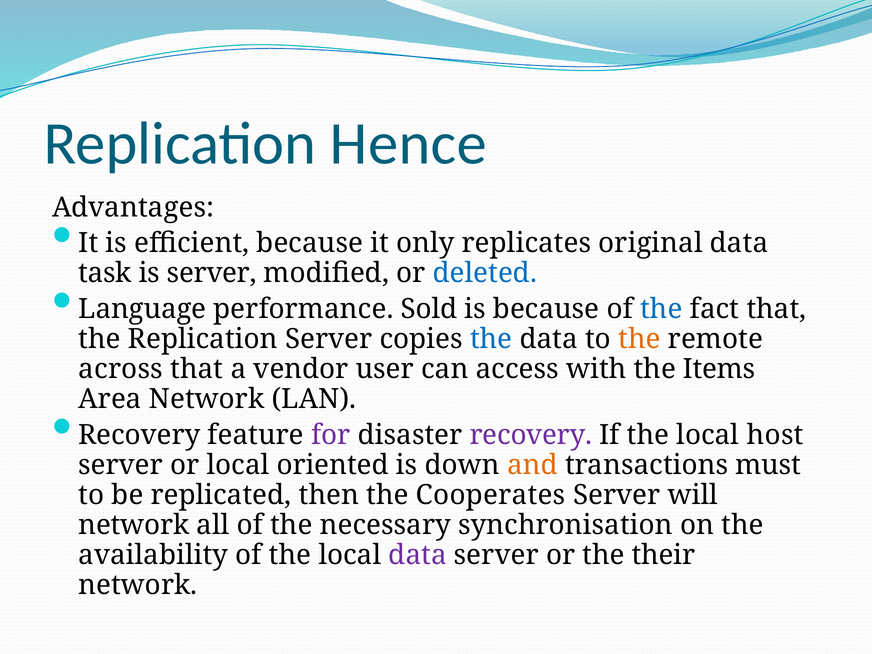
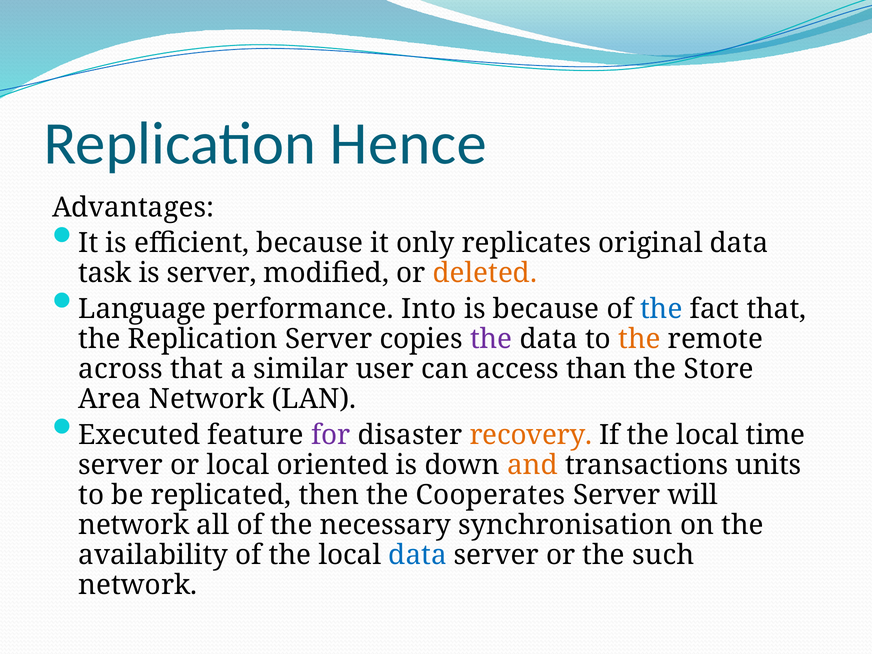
deleted colour: blue -> orange (485, 273)
Sold: Sold -> Into (429, 309)
the colour: blue -> purple (491, 339)
vendor: vendor -> similar (301, 369)
with: with -> than (596, 369)
Items: Items -> Store (719, 369)
Recovery: Recovery -> Executed (139, 435)
recovery colour: purple -> orange (531, 435)
host: host -> time (776, 435)
must: must -> units (768, 465)
data colour: purple -> blue (418, 555)
their: their -> such (663, 555)
